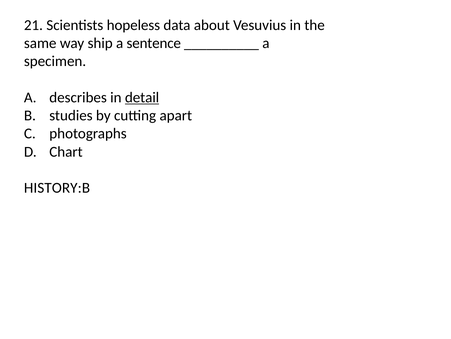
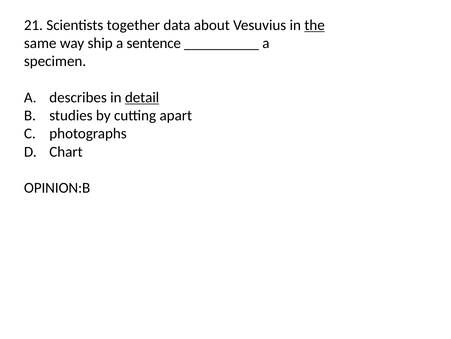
hopeless: hopeless -> together (133, 25)
the underline: none -> present (315, 25)
HISTORY:B: HISTORY:B -> OPINION:B (57, 187)
